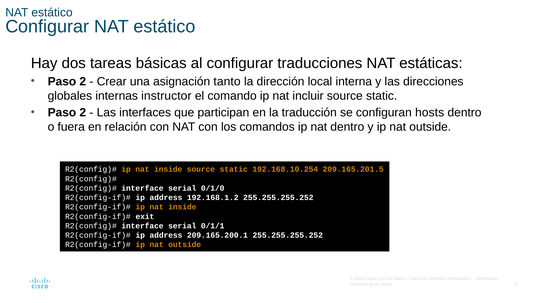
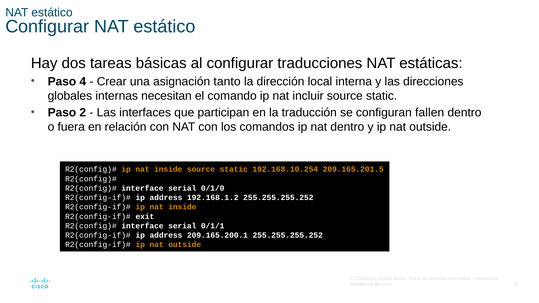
2: 2 -> 4 (83, 82)
instructor: instructor -> necesitan (166, 96)
hosts: hosts -> fallen (430, 113)
